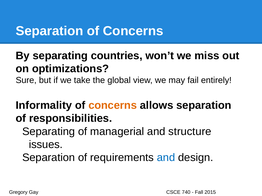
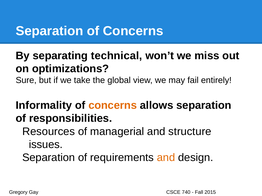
countries: countries -> technical (117, 56)
Separating: Separating -> Resources (49, 132)
and colour: blue -> orange (166, 158)
